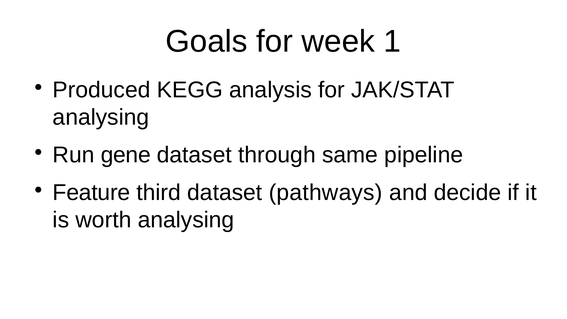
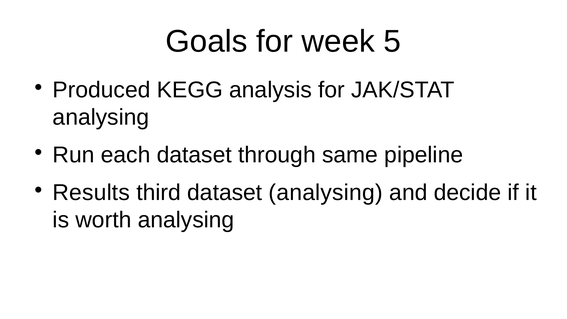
1: 1 -> 5 (392, 42)
gene: gene -> each (126, 155)
Feature: Feature -> Results (91, 193)
dataset pathways: pathways -> analysing (326, 193)
